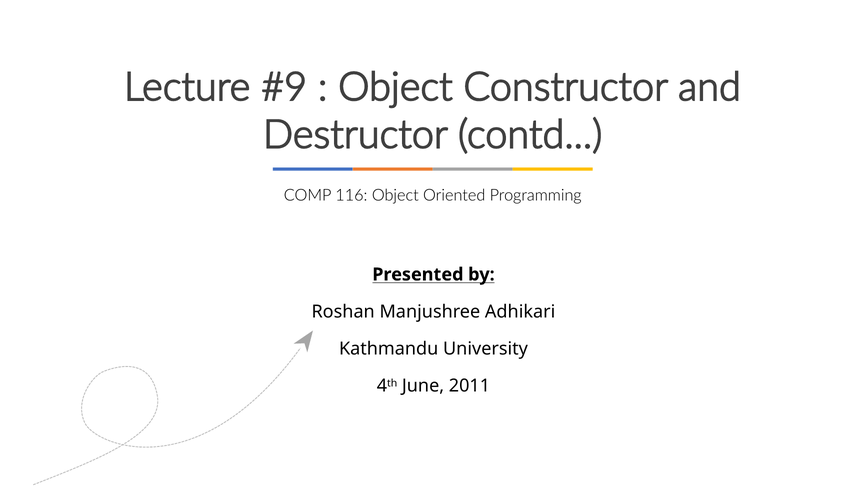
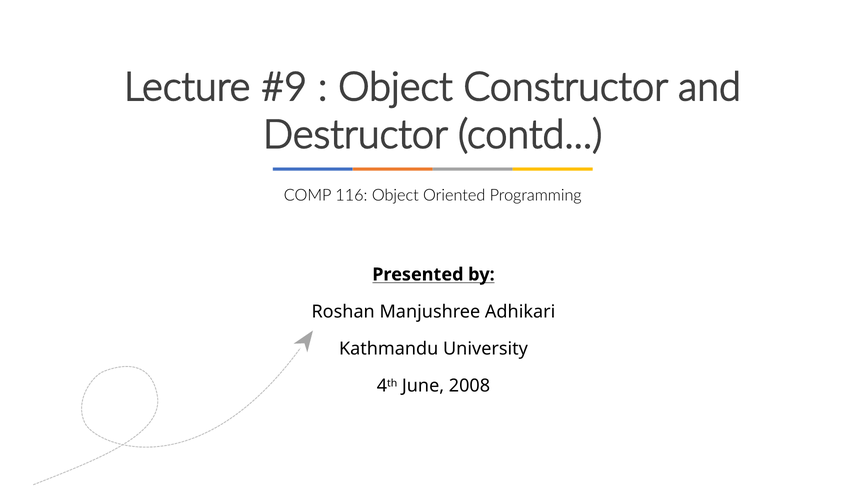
2011: 2011 -> 2008 (469, 386)
